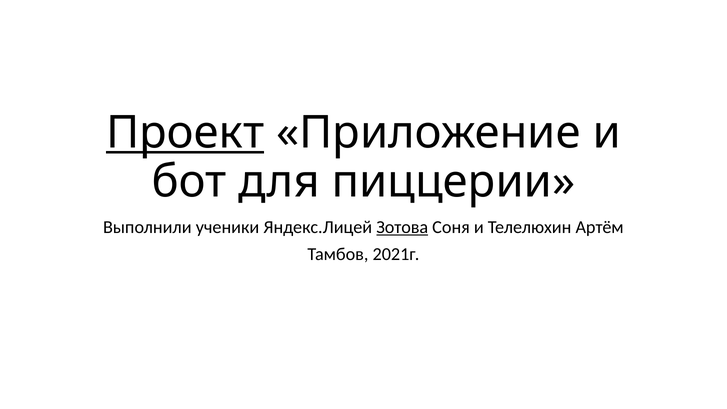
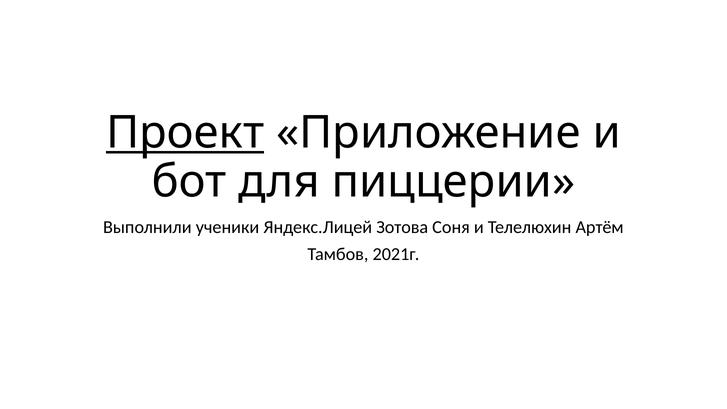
Зотова underline: present -> none (402, 227)
